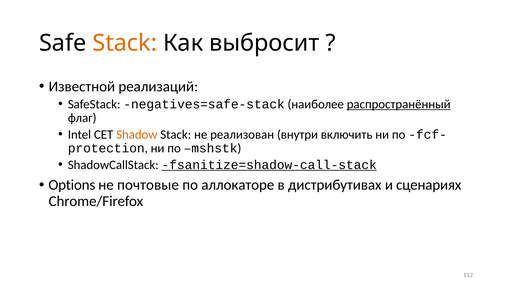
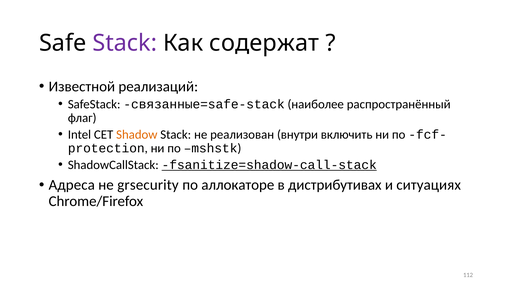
Stack colour: orange -> purple (125, 43)
выбросит: выбросит -> содержат (264, 43)
negatives=safe-stack: negatives=safe-stack -> связанные=safe-stack (204, 104)
распространённый underline: present -> none (399, 104)
Options: Options -> Адреса (72, 185)
почтовые: почтовые -> grsecurity (148, 185)
сценариях: сценариях -> ситуациях (429, 185)
